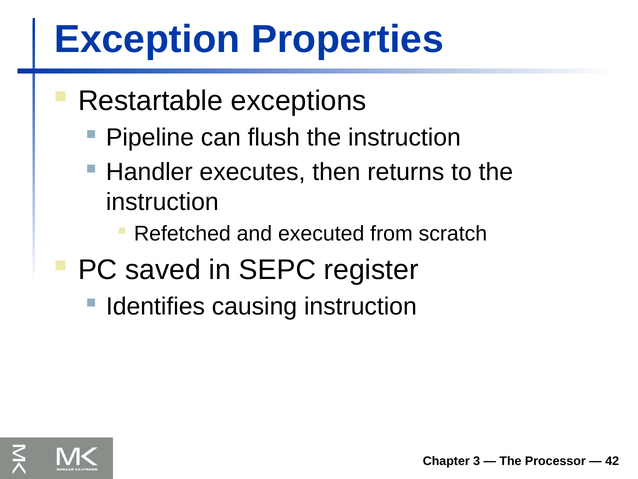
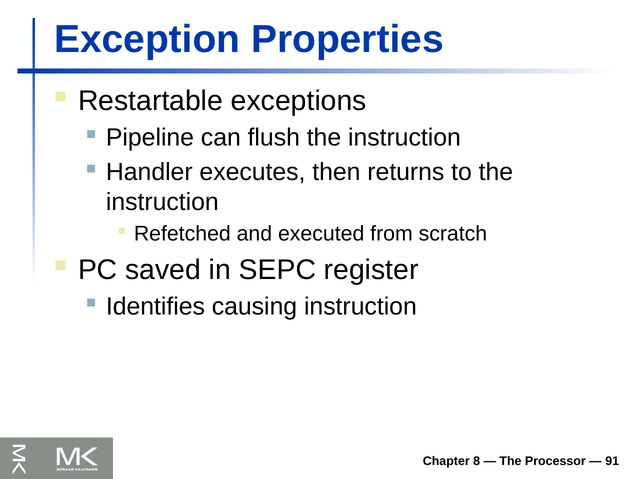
3: 3 -> 8 (477, 461)
42: 42 -> 91 (612, 461)
